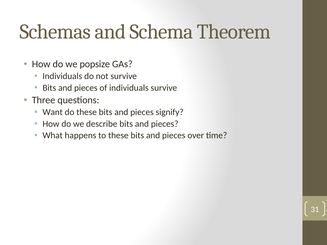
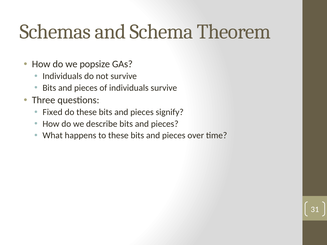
Want: Want -> Fixed (53, 112)
